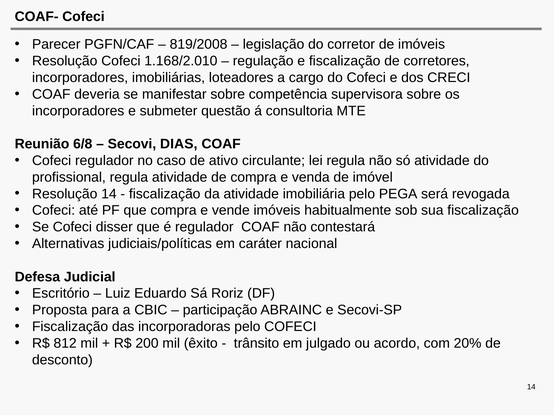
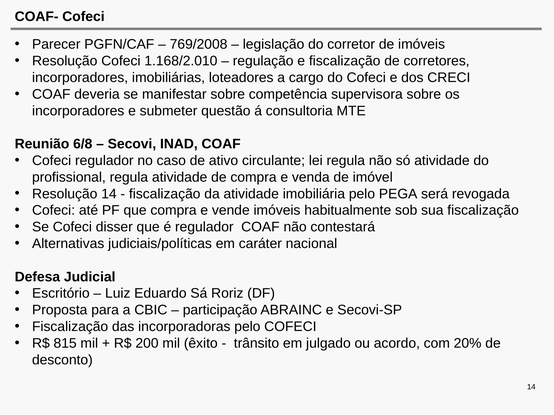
819/2008: 819/2008 -> 769/2008 (199, 44)
DIAS: DIAS -> INAD (179, 144)
812: 812 -> 815 (65, 344)
